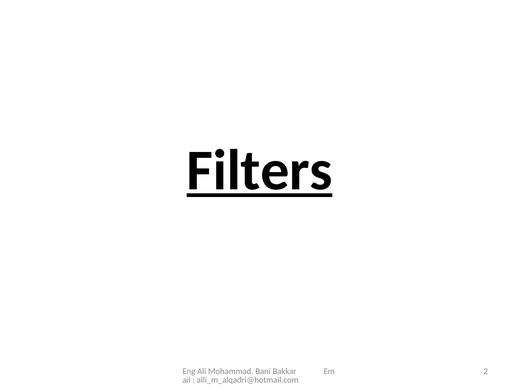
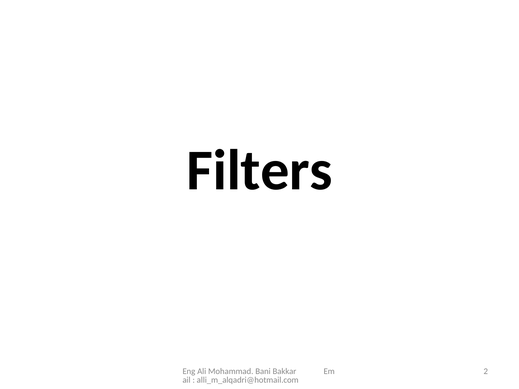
Filters underline: present -> none (259, 171)
